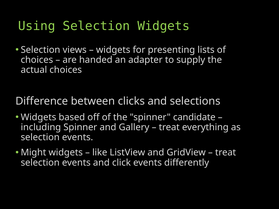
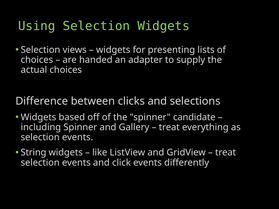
Might: Might -> String (33, 153)
